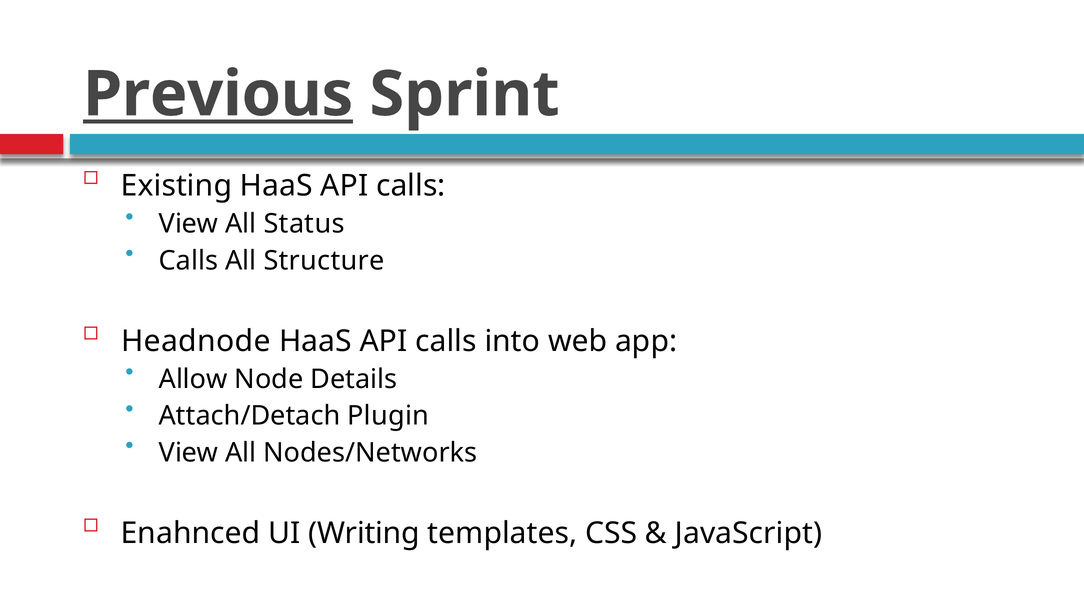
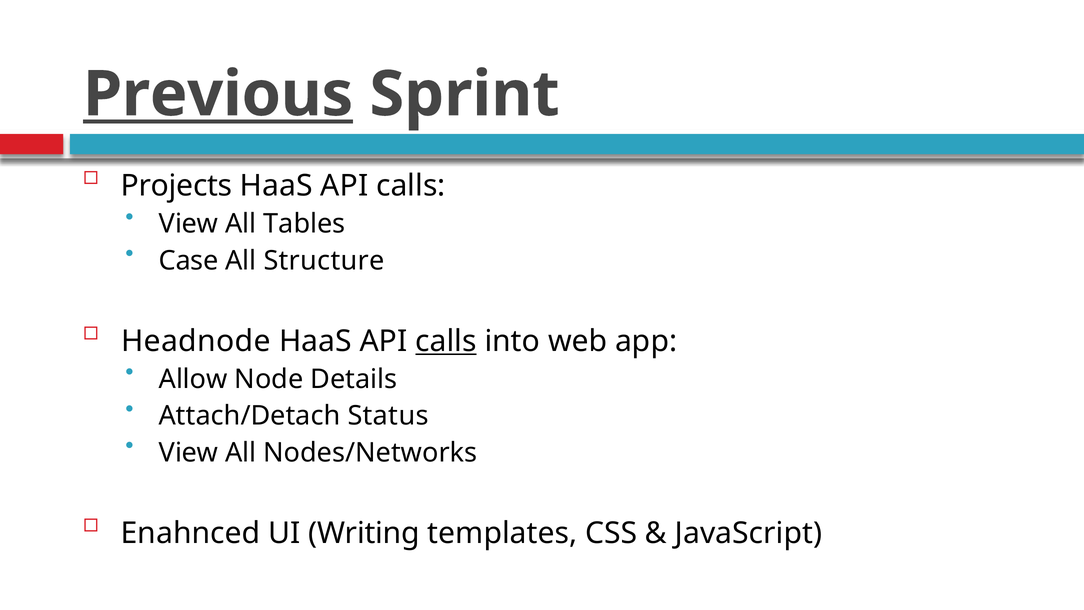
Existing: Existing -> Projects (177, 186)
Status: Status -> Tables (304, 224)
Calls: Calls -> Case (189, 260)
calls underline: none -> present (446, 341)
Plugin: Plugin -> Status (388, 416)
